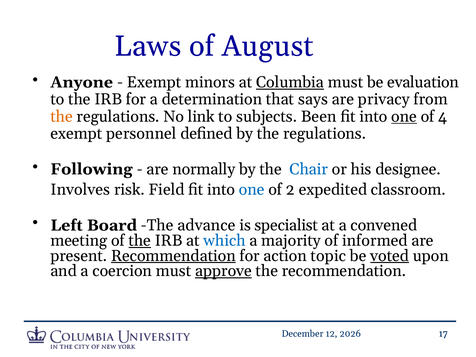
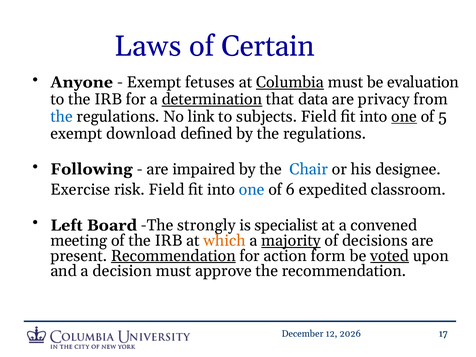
August: August -> Certain (268, 46)
minors: minors -> fetuses (210, 82)
determination underline: none -> present (212, 99)
says: says -> data (313, 99)
the colour: orange -> blue (62, 117)
subjects Been: Been -> Field (319, 117)
4: 4 -> 5 (443, 117)
personnel: personnel -> download (141, 134)
normally: normally -> impaired (204, 169)
Involves: Involves -> Exercise (80, 189)
2: 2 -> 6 (290, 189)
advance: advance -> strongly (206, 225)
the underline: present -> none (140, 241)
which colour: blue -> orange (225, 241)
majority underline: none -> present (291, 241)
informed: informed -> decisions (375, 241)
topic: topic -> form (328, 256)
coercion: coercion -> decision (122, 271)
approve underline: present -> none (223, 271)
